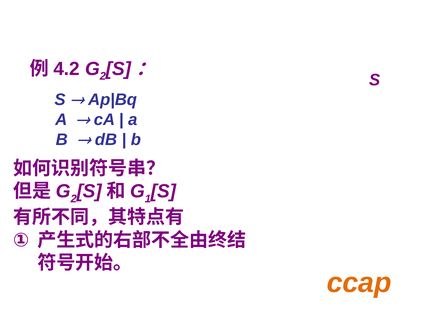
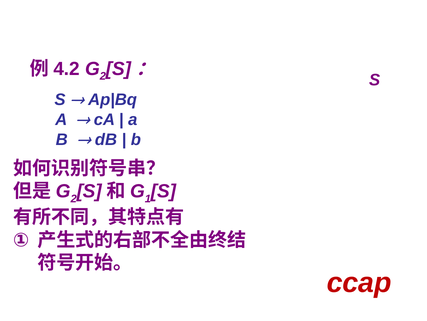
ccap colour: orange -> red (359, 282)
